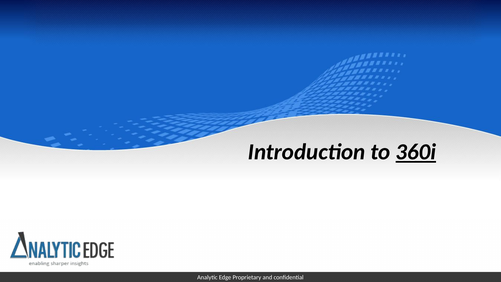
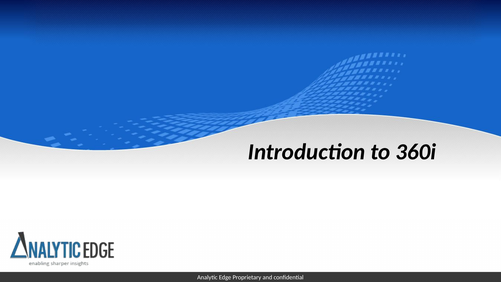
360i underline: present -> none (416, 152)
